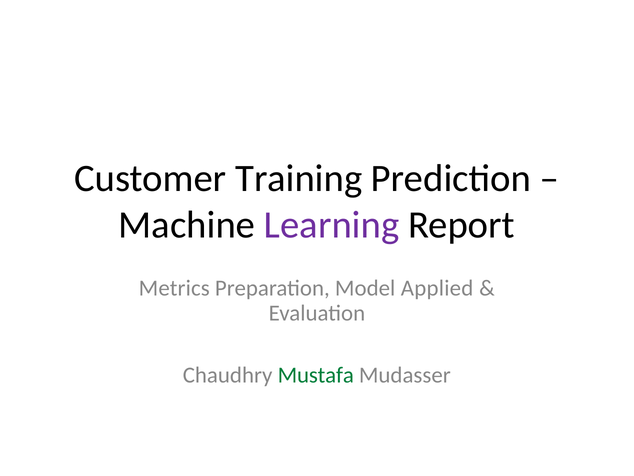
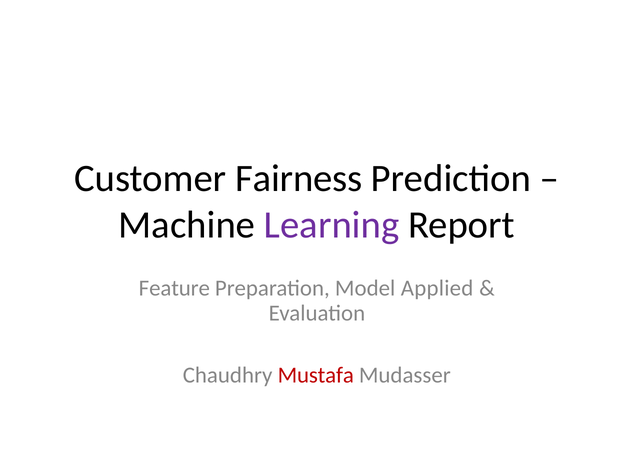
Training: Training -> Fairness (299, 178)
Metrics: Metrics -> Feature (174, 288)
Mustafa colour: green -> red (316, 375)
